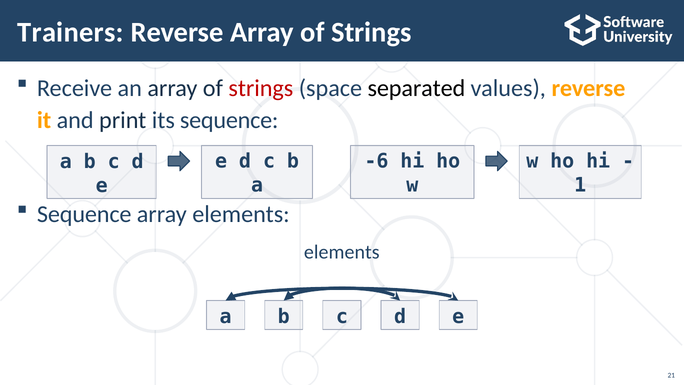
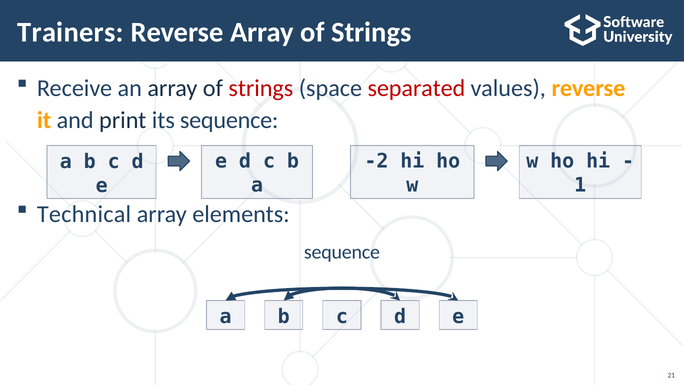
separated colour: black -> red (416, 88)
-6: -6 -> -2 (376, 161)
Sequence: Sequence -> Technical (84, 214)
elements: elements -> sequence (342, 252)
